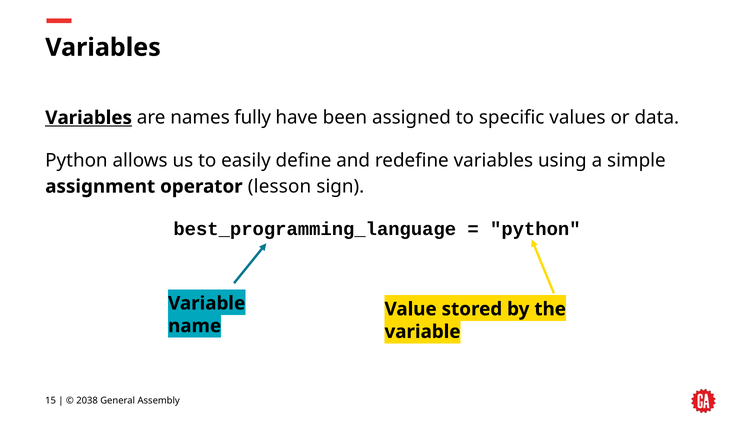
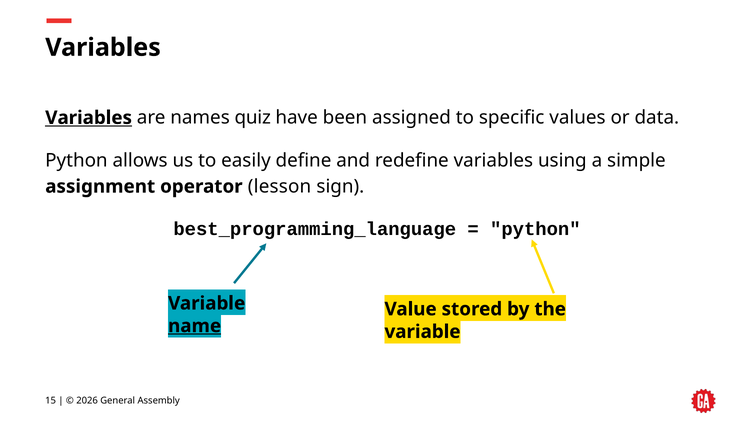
fully: fully -> quiz (253, 118)
name underline: none -> present (195, 326)
2038: 2038 -> 2026 (87, 401)
